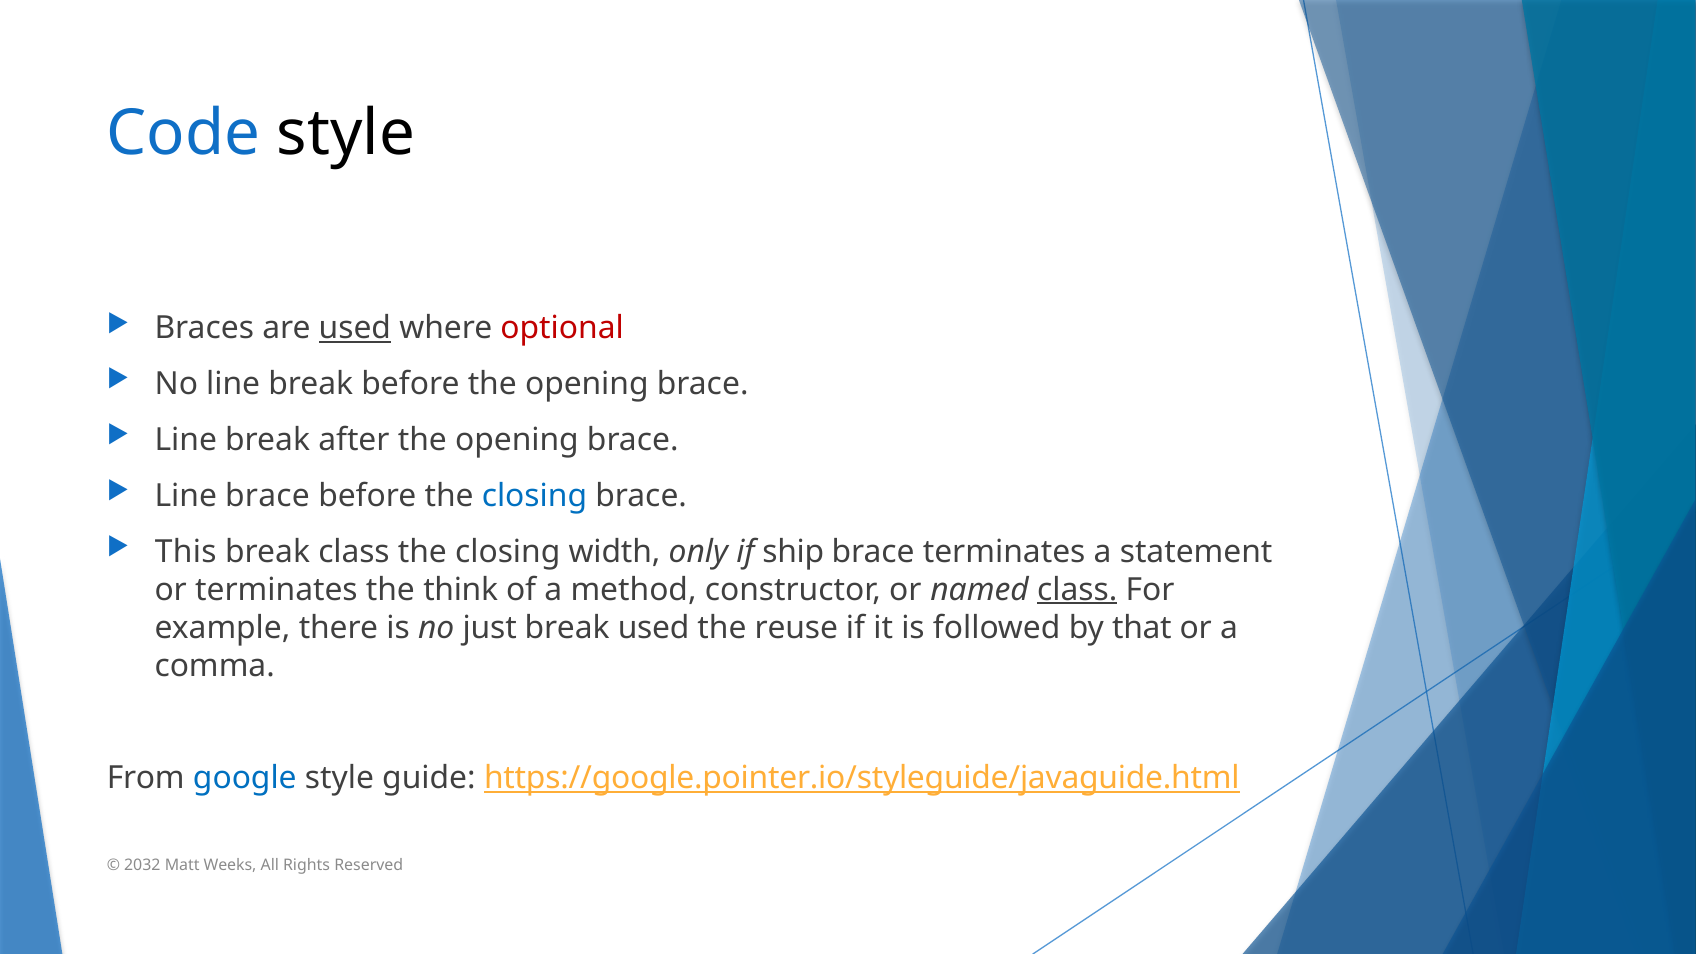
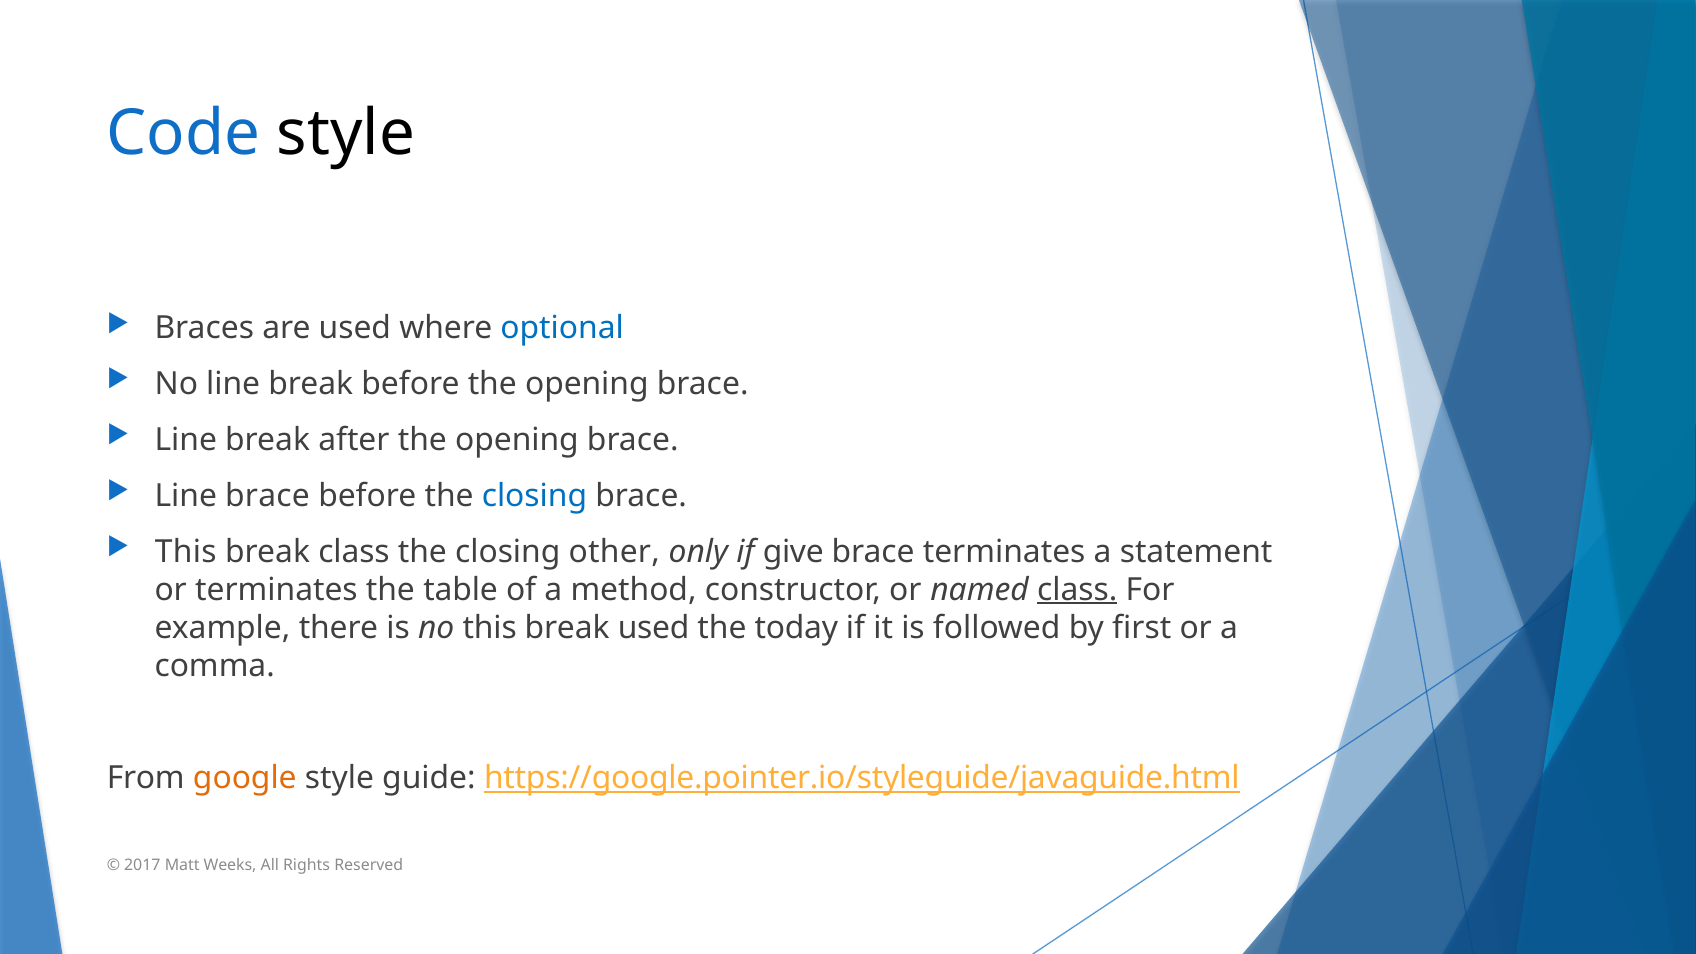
used underline: present -> none (355, 328)
optional colour: red -> blue (562, 328)
width: width -> other (614, 552)
ship: ship -> give (793, 552)
think: think -> table (461, 590)
no just: just -> this (490, 628)
reuse: reuse -> today (796, 628)
that: that -> first (1142, 628)
google colour: blue -> orange (245, 778)
2032: 2032 -> 2017 (142, 866)
